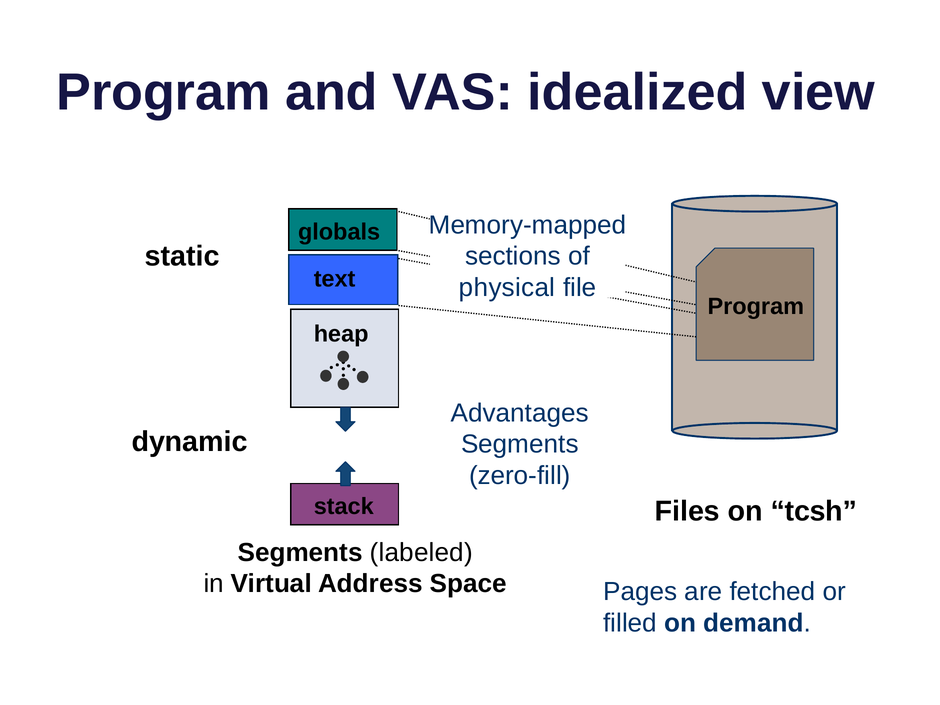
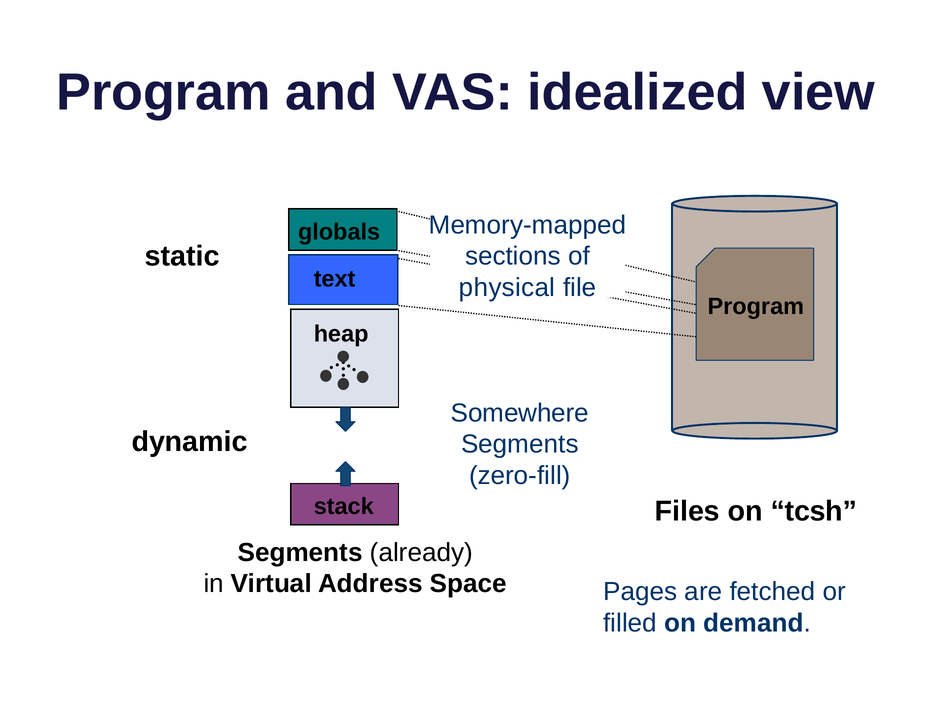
Advantages: Advantages -> Somewhere (520, 413)
labeled: labeled -> already (421, 552)
